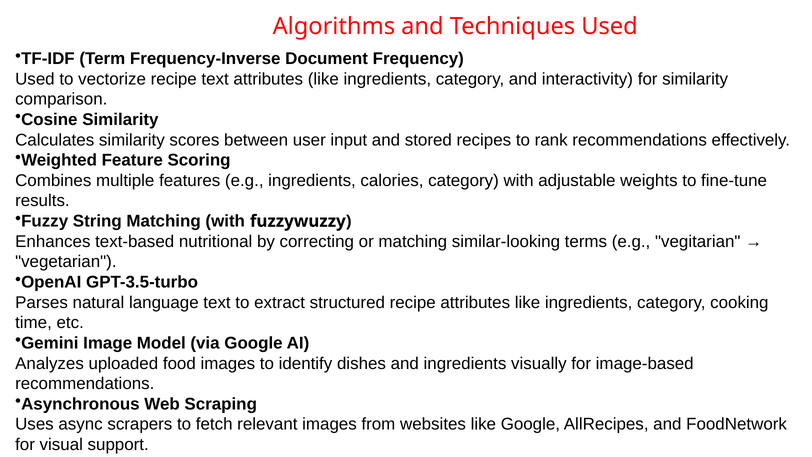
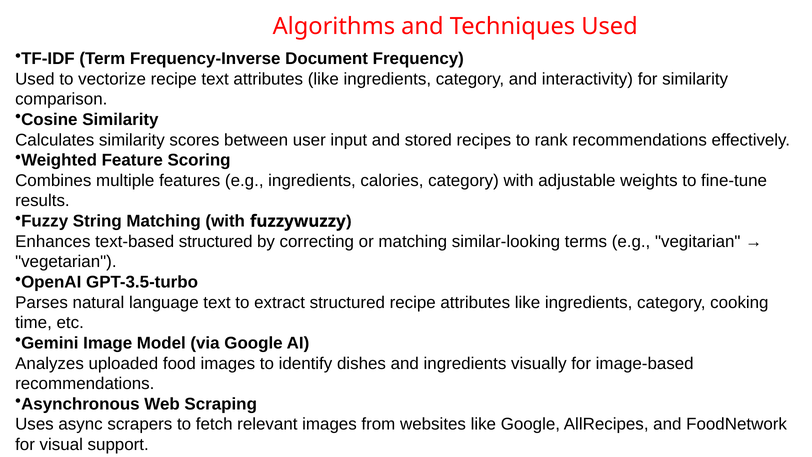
text-based nutritional: nutritional -> structured (216, 241)
